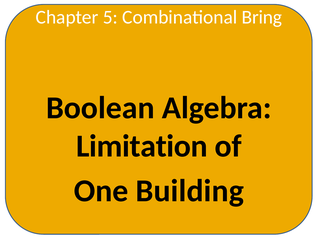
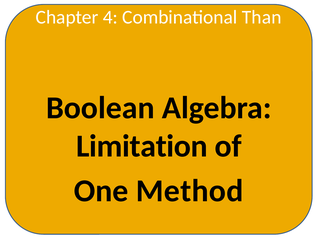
5: 5 -> 4 (110, 17)
Bring: Bring -> Than (262, 17)
Building: Building -> Method (190, 190)
